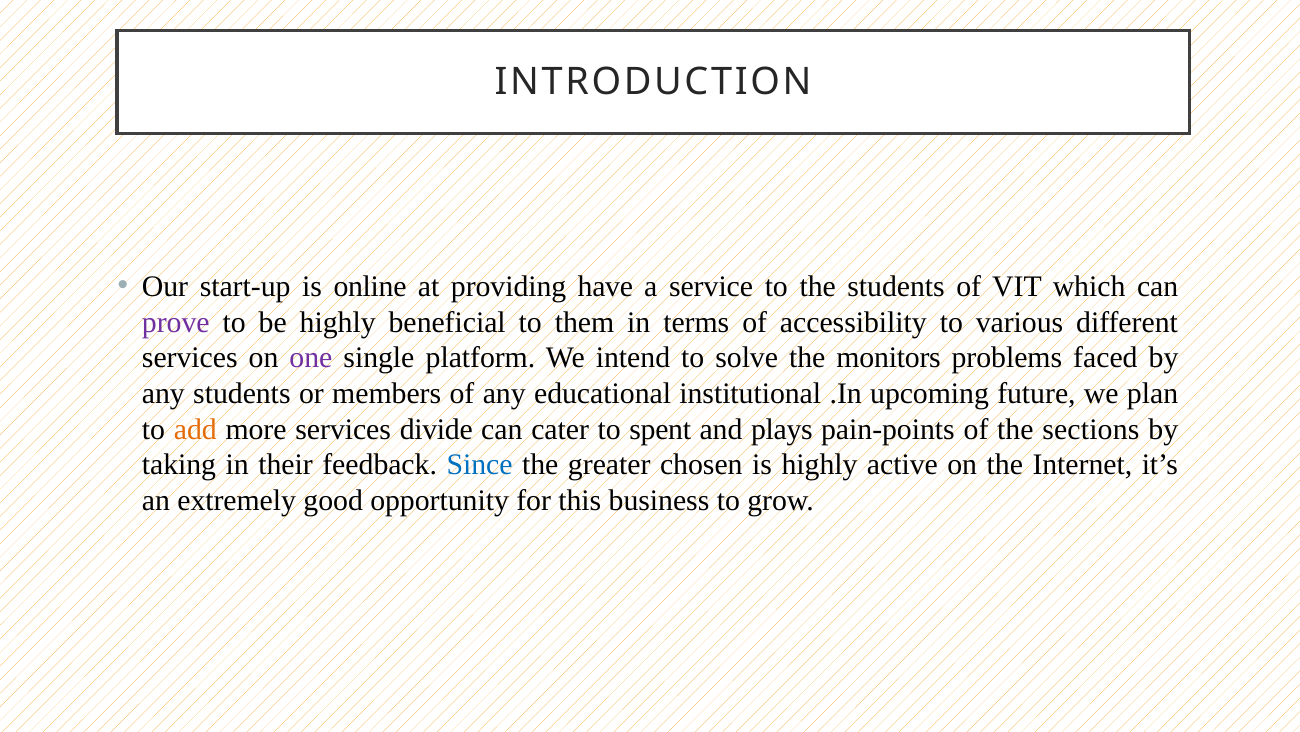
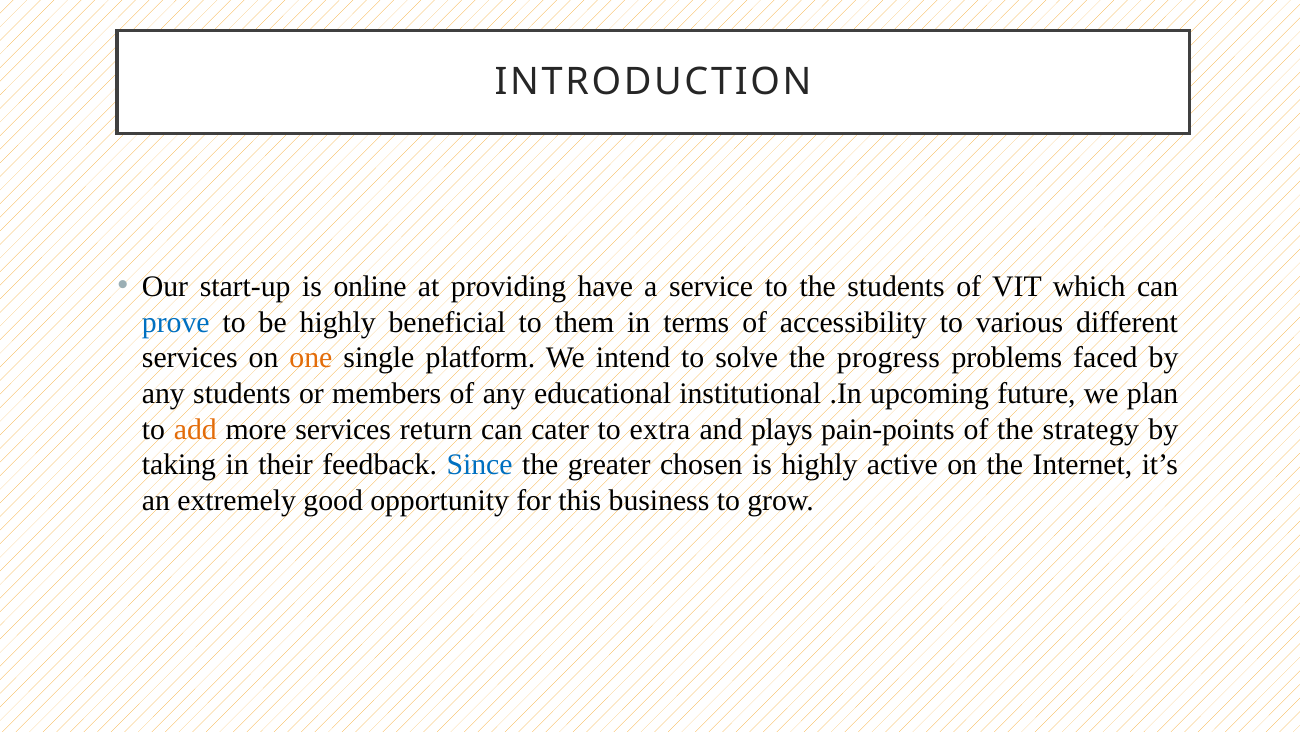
prove colour: purple -> blue (176, 322)
one colour: purple -> orange (311, 358)
monitors: monitors -> progress (888, 358)
divide: divide -> return (436, 429)
spent: spent -> extra (660, 429)
sections: sections -> strategy (1091, 429)
